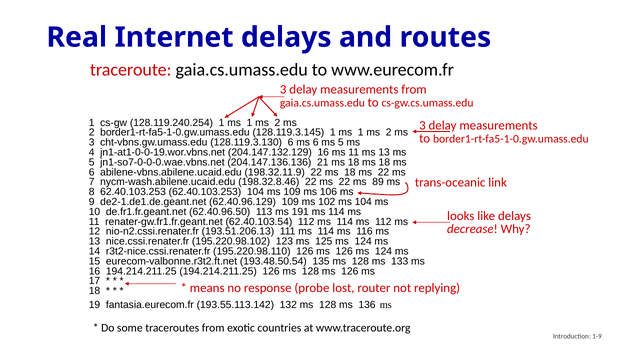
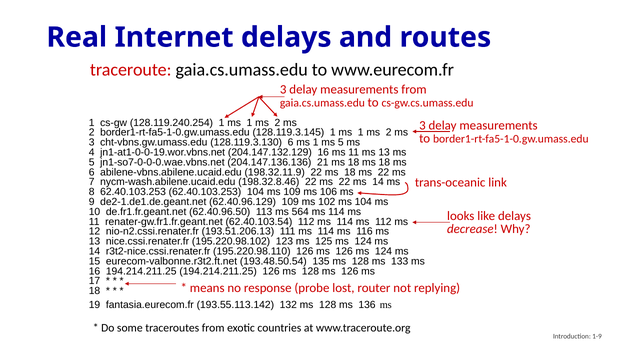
6 ms 6: 6 -> 1 (316, 142)
22 ms 89: 89 -> 14 (378, 182)
191: 191 -> 564 (300, 212)
